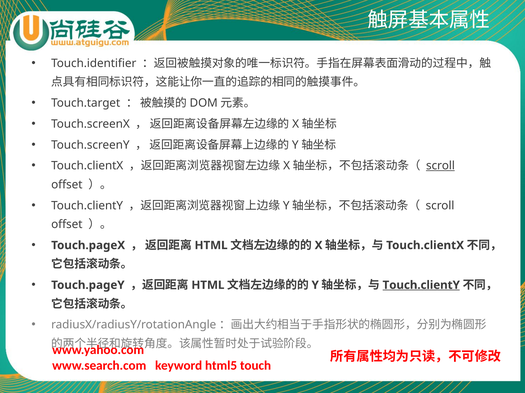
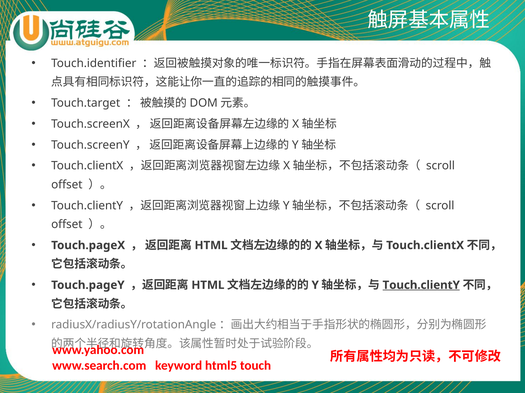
scroll underline: present -> none (440, 166)
